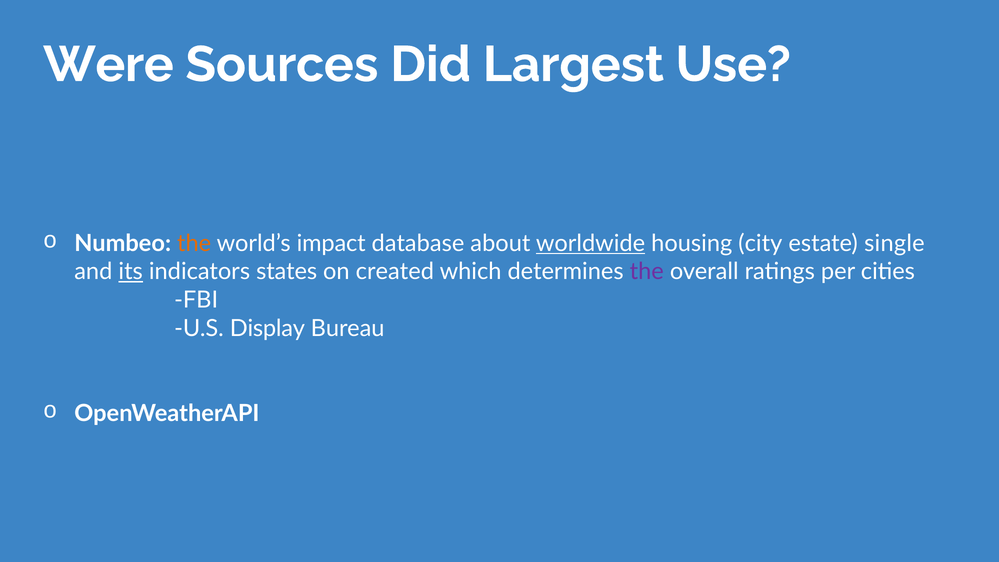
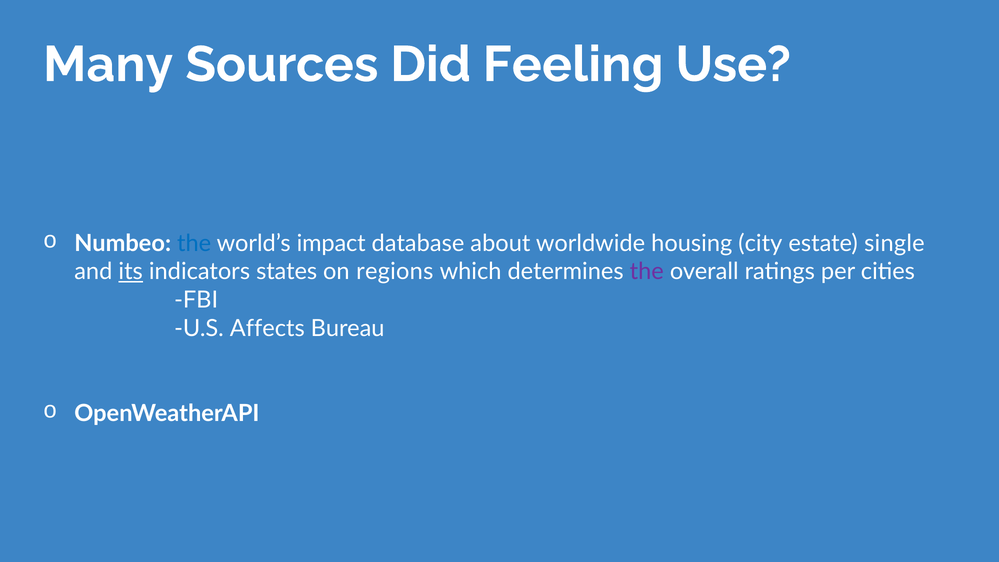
Were: Were -> Many (108, 65)
Largest: Largest -> Feeling (573, 65)
the colour: orange -> blue (194, 243)
worldwide underline: present -> none (591, 243)
created: created -> regions (395, 272)
Display: Display -> Affects (267, 328)
